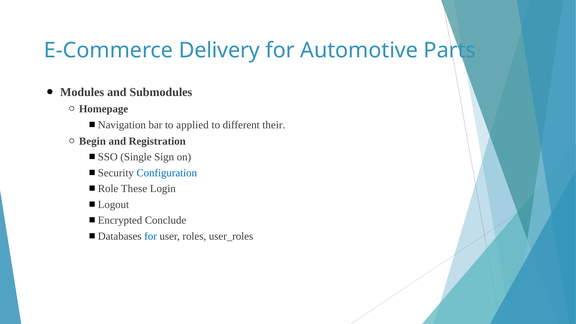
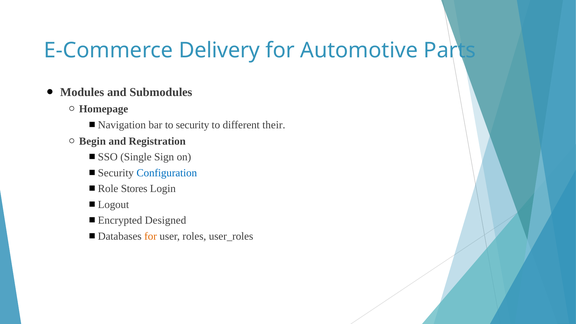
applied: applied -> security (193, 125)
These: These -> Stores (134, 189)
Conclude: Conclude -> Designed (166, 220)
for colour: blue -> orange (151, 236)
